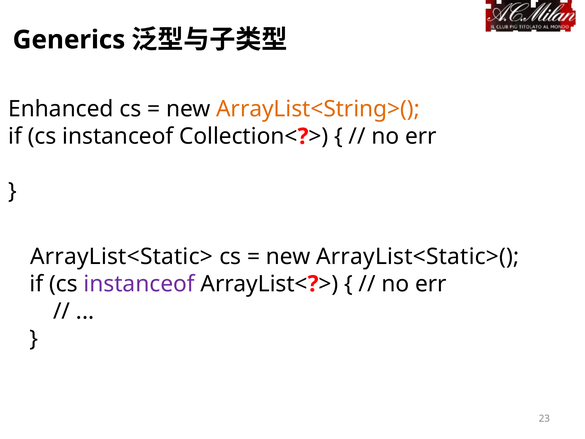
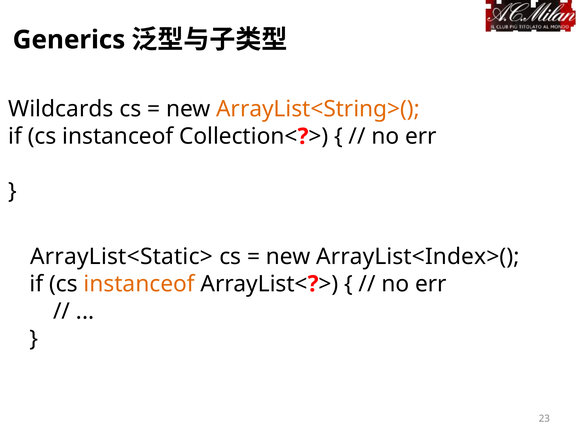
Enhanced: Enhanced -> Wildcards (61, 109)
ArrayList<Static>(: ArrayList<Static>( -> ArrayList<Index>( (418, 256)
instanceof colour: purple -> orange (139, 284)
